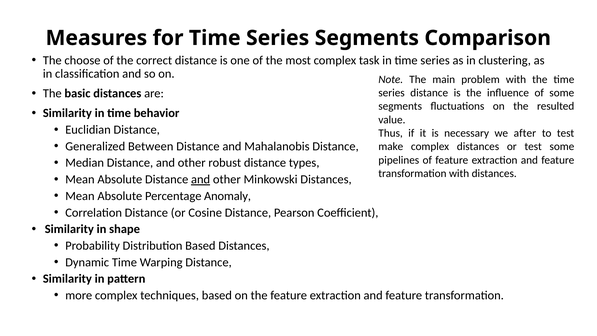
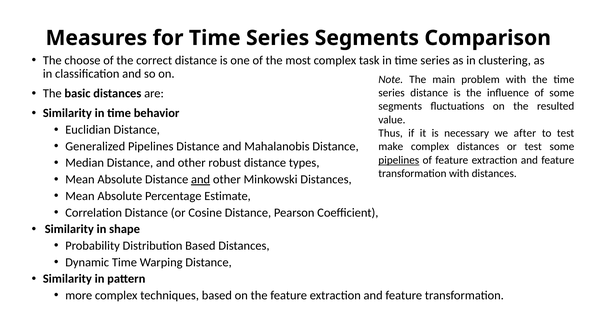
Generalized Between: Between -> Pipelines (151, 146)
pipelines underline: none -> present (399, 160)
Anomaly: Anomaly -> Estimate (227, 196)
